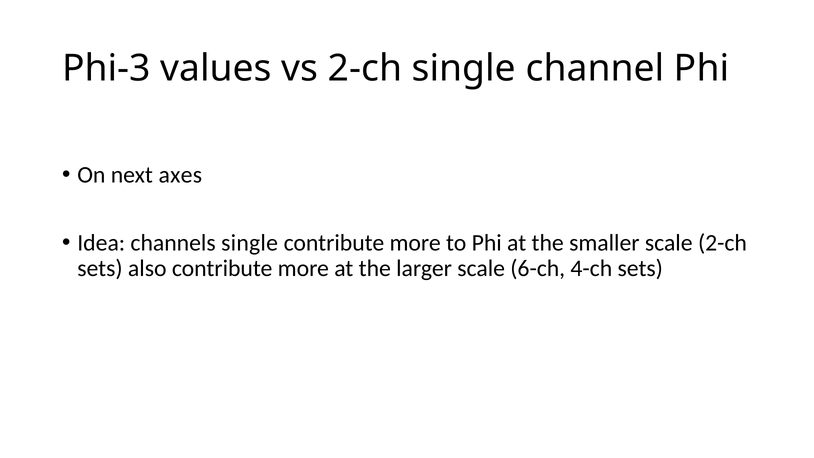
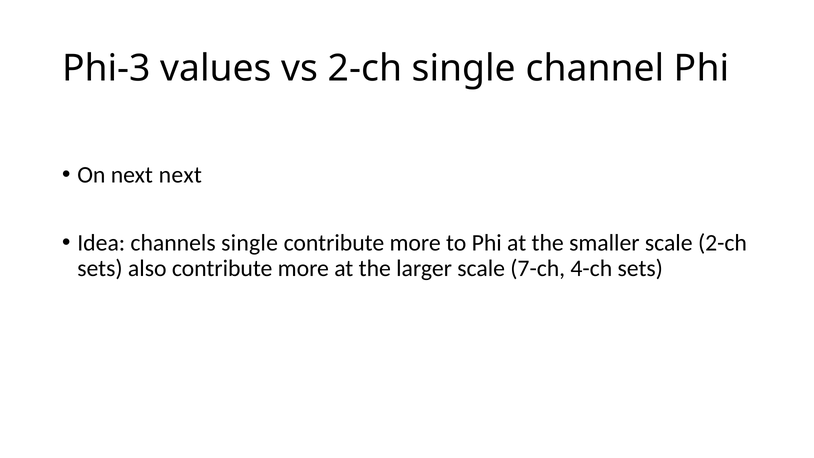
next axes: axes -> next (180, 175)
6-ch: 6-ch -> 7-ch (538, 269)
